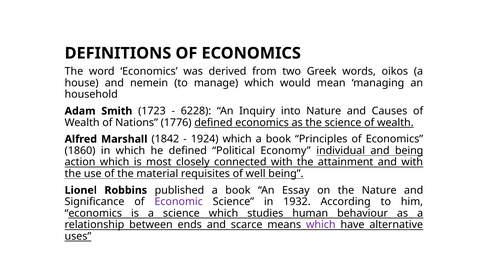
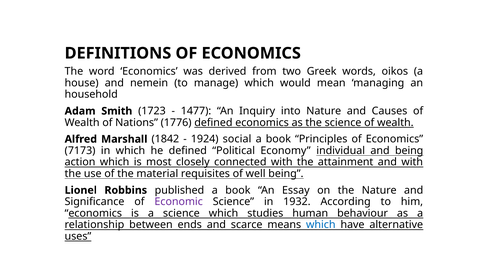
6228: 6228 -> 1477 (196, 111)
1924 which: which -> social (237, 139)
1860: 1860 -> 7173 (80, 151)
which colour: purple -> blue (321, 225)
